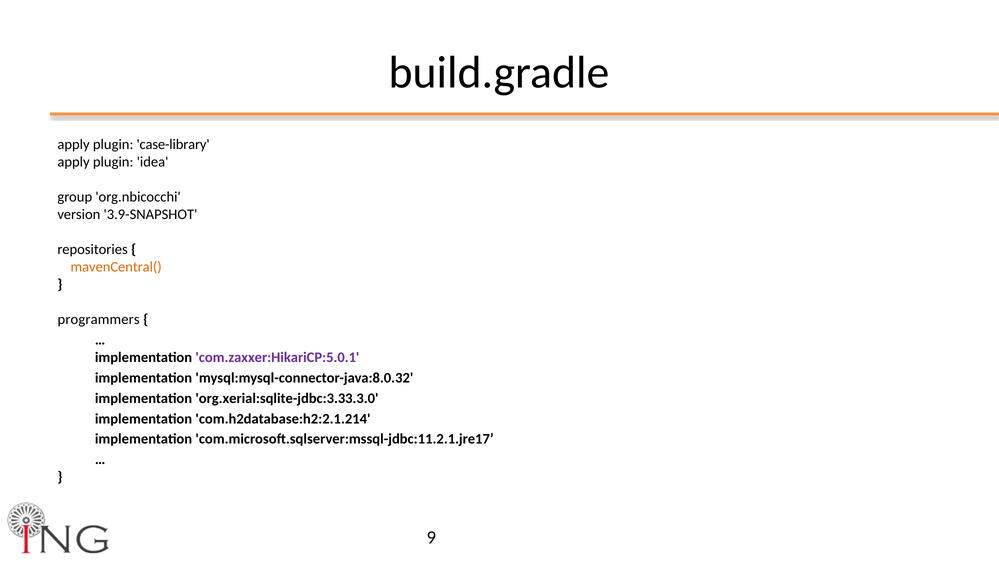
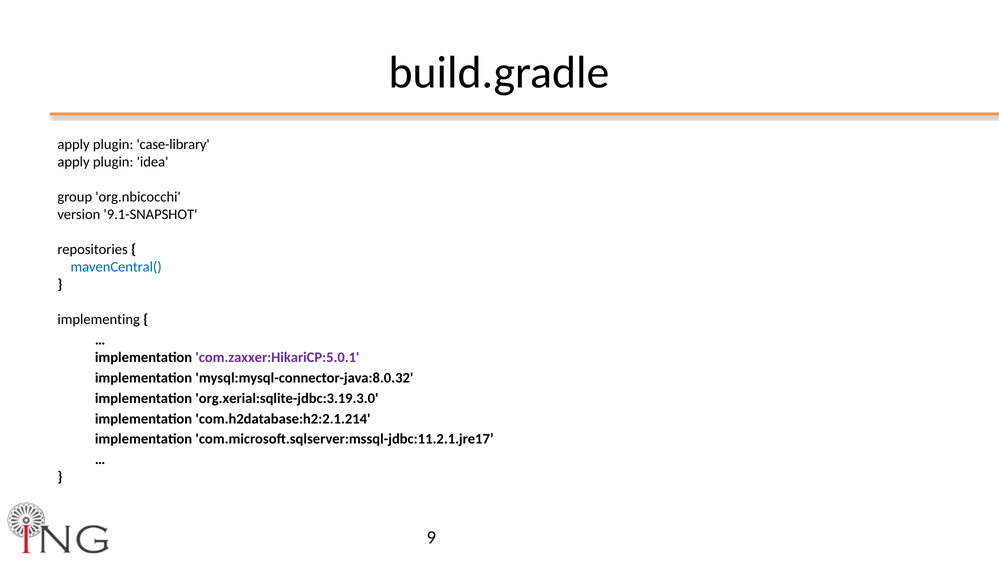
3.9-SNAPSHOT: 3.9-SNAPSHOT -> 9.1-SNAPSHOT (150, 215)
mavenCentral( colour: orange -> blue (116, 267)
programmers: programmers -> implementing (99, 320)
org.xerial:sqlite-jdbc:3.33.3.0: org.xerial:sqlite-jdbc:3.33.3.0 -> org.xerial:sqlite-jdbc:3.19.3.0 (287, 398)
